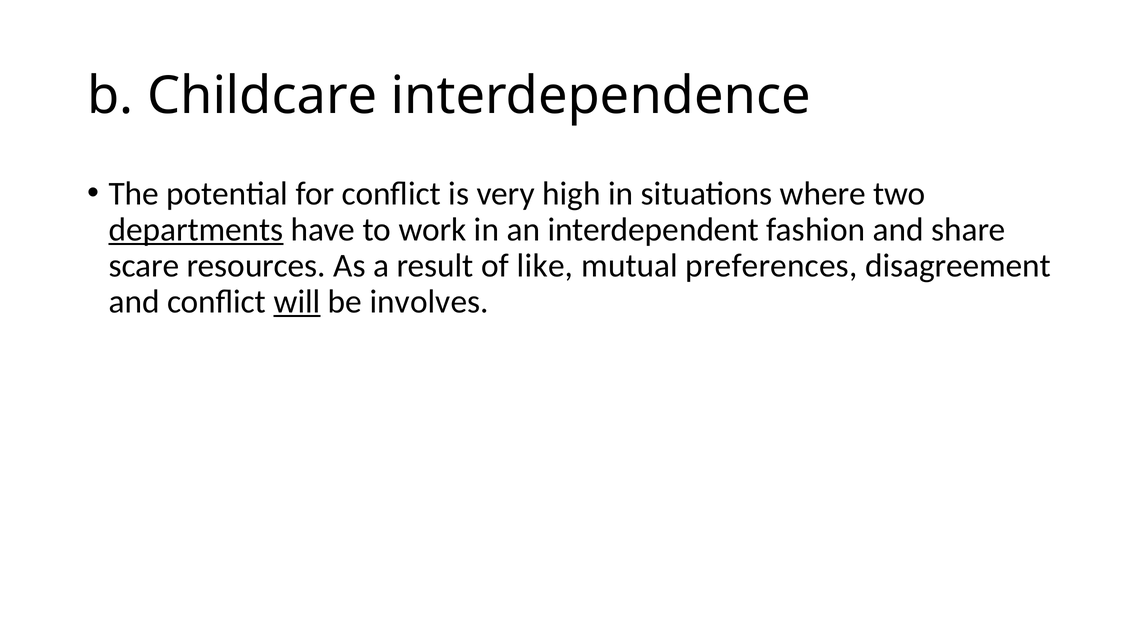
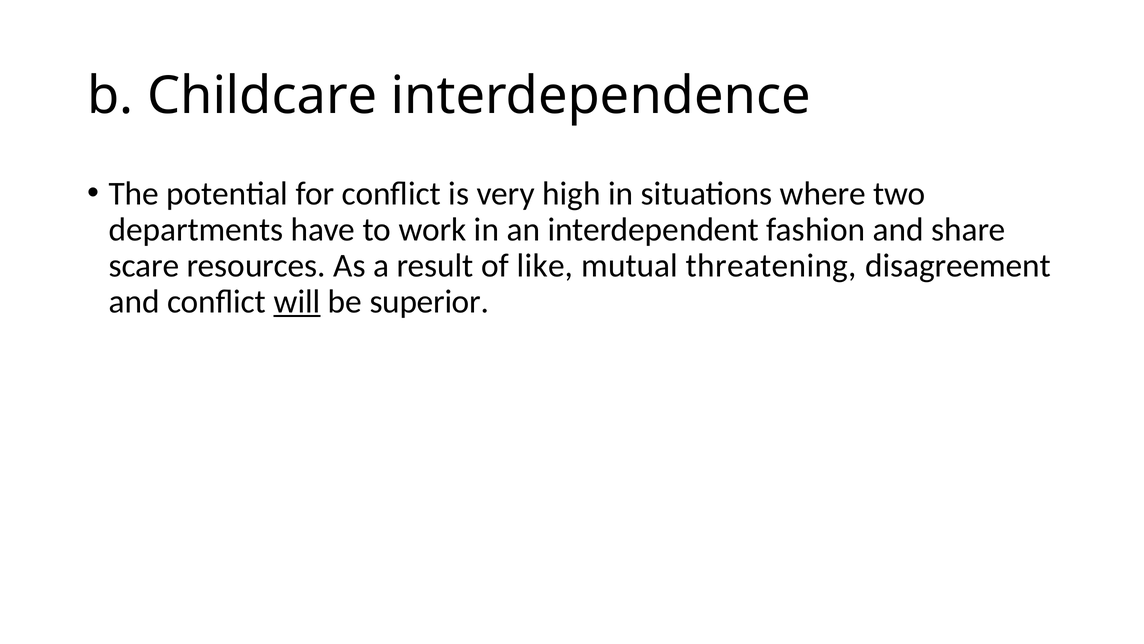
departments underline: present -> none (196, 229)
preferences: preferences -> threatening (771, 266)
involves: involves -> superior (429, 302)
